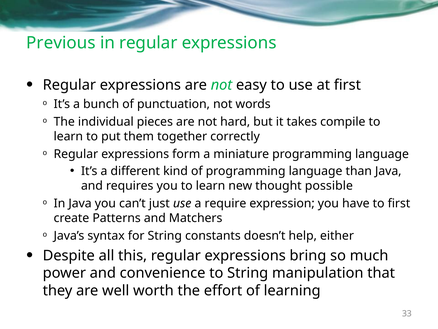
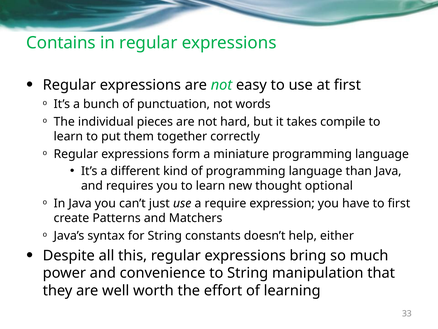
Previous: Previous -> Contains (61, 43)
possible: possible -> optional (329, 185)
